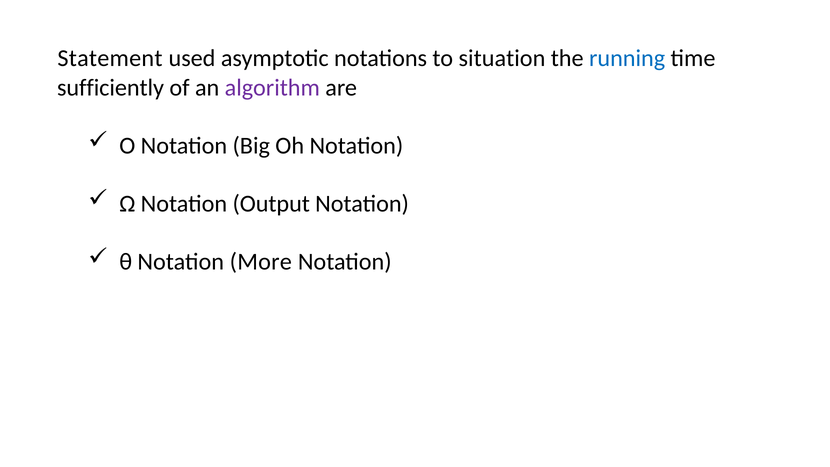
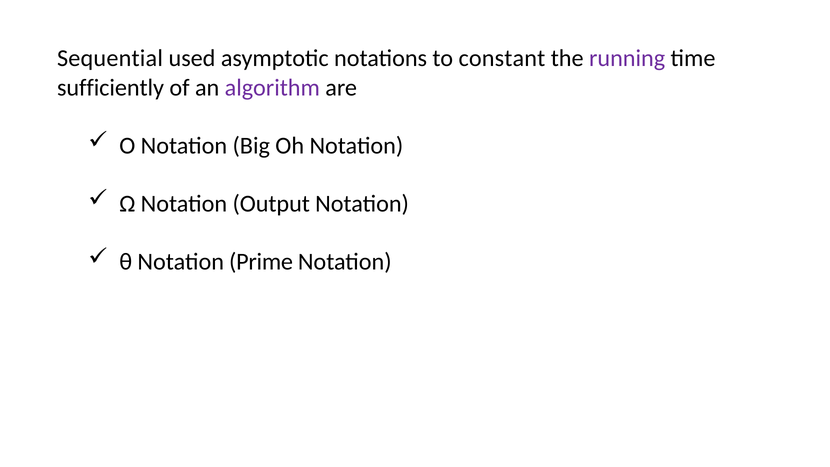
Statement: Statement -> Sequential (110, 58)
situation: situation -> constant (502, 58)
running colour: blue -> purple (627, 58)
More: More -> Prime (261, 262)
